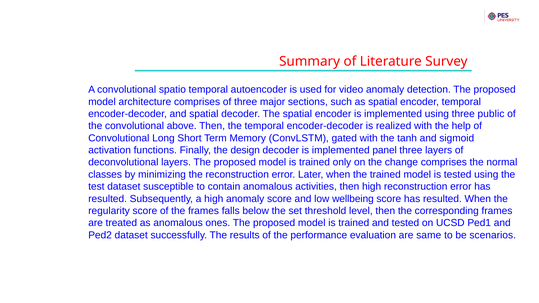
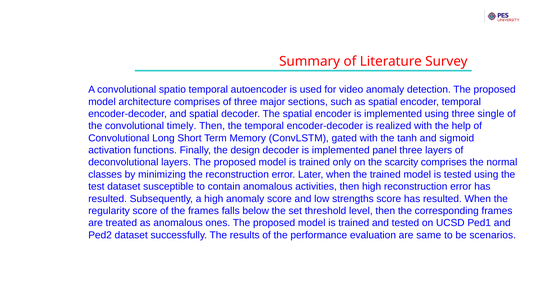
public: public -> single (491, 114)
above: above -> timely (182, 126)
change: change -> scarcity (402, 162)
wellbeing: wellbeing -> strengths (353, 199)
